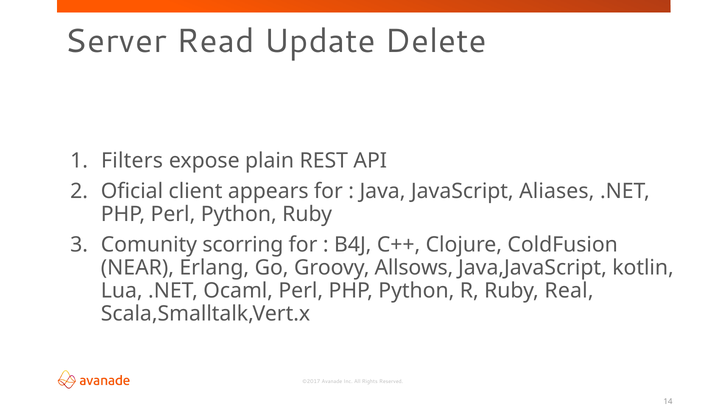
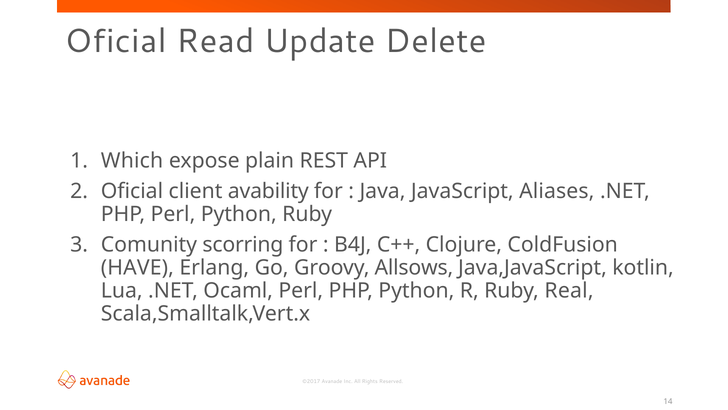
Server: Server -> Oficial (116, 41)
Filters: Filters -> Which (132, 161)
appears: appears -> avability (268, 191)
NEAR: NEAR -> HAVE (137, 267)
